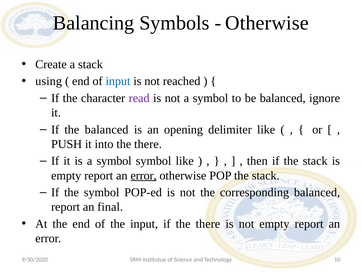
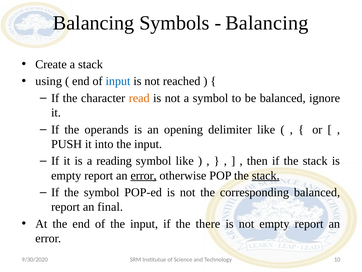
Otherwise: Otherwise -> Balancing (267, 23)
read colour: purple -> orange (139, 98)
the balanced: balanced -> operands (107, 129)
into the there: there -> input (148, 144)
is a symbol: symbol -> reading (114, 161)
stack underline: none -> present (266, 175)
